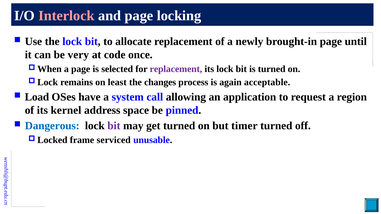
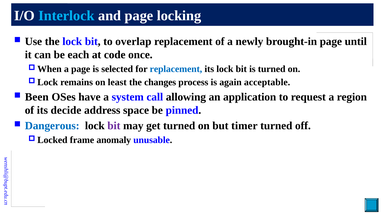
Interlock colour: pink -> light blue (66, 16)
allocate: allocate -> overlap (133, 41)
very: very -> each (78, 55)
replacement colour: purple -> blue (176, 69)
Load: Load -> Been (37, 97)
kernel: kernel -> decide (66, 110)
serviced: serviced -> anomaly (114, 140)
